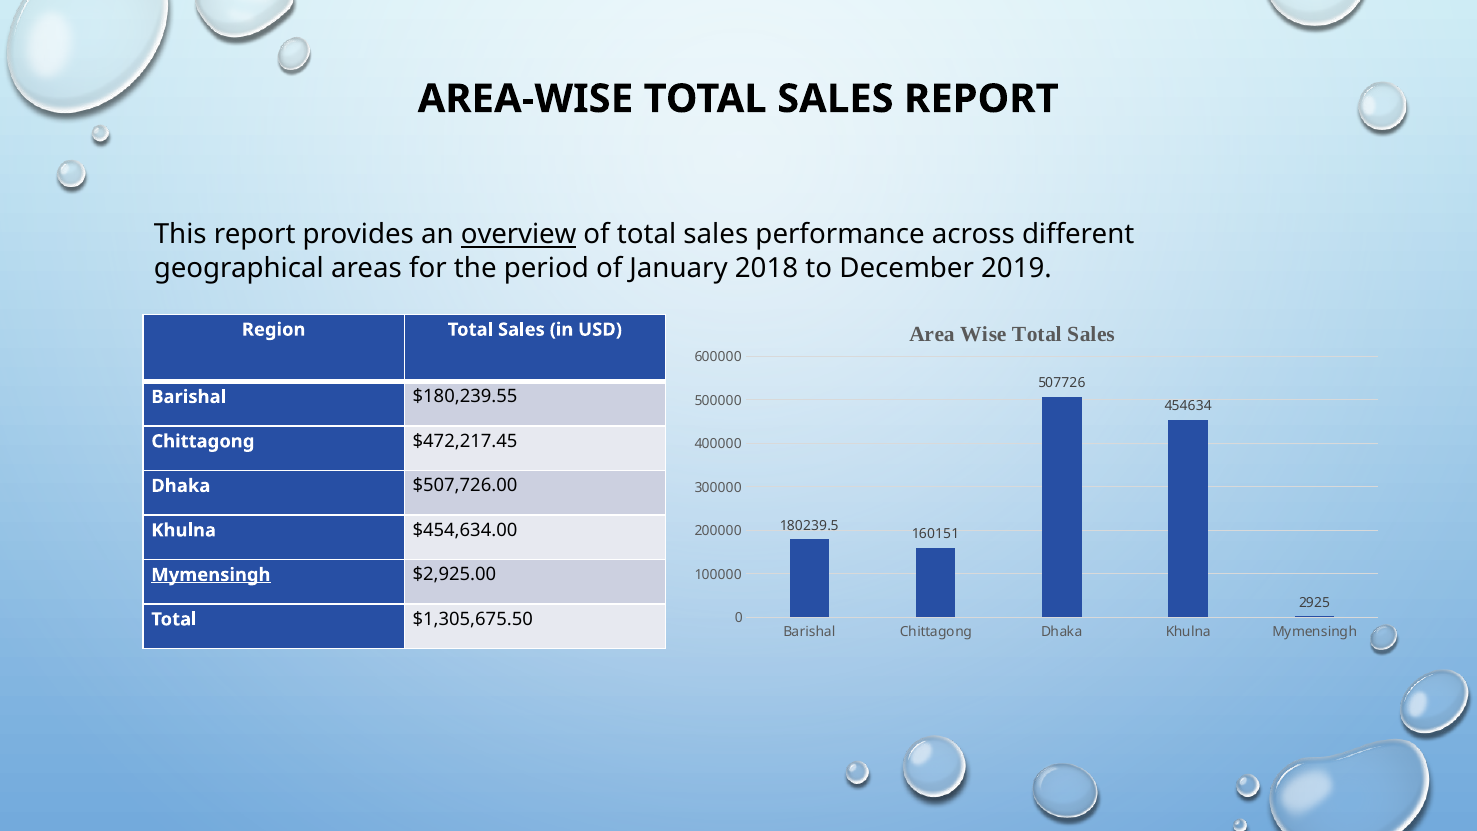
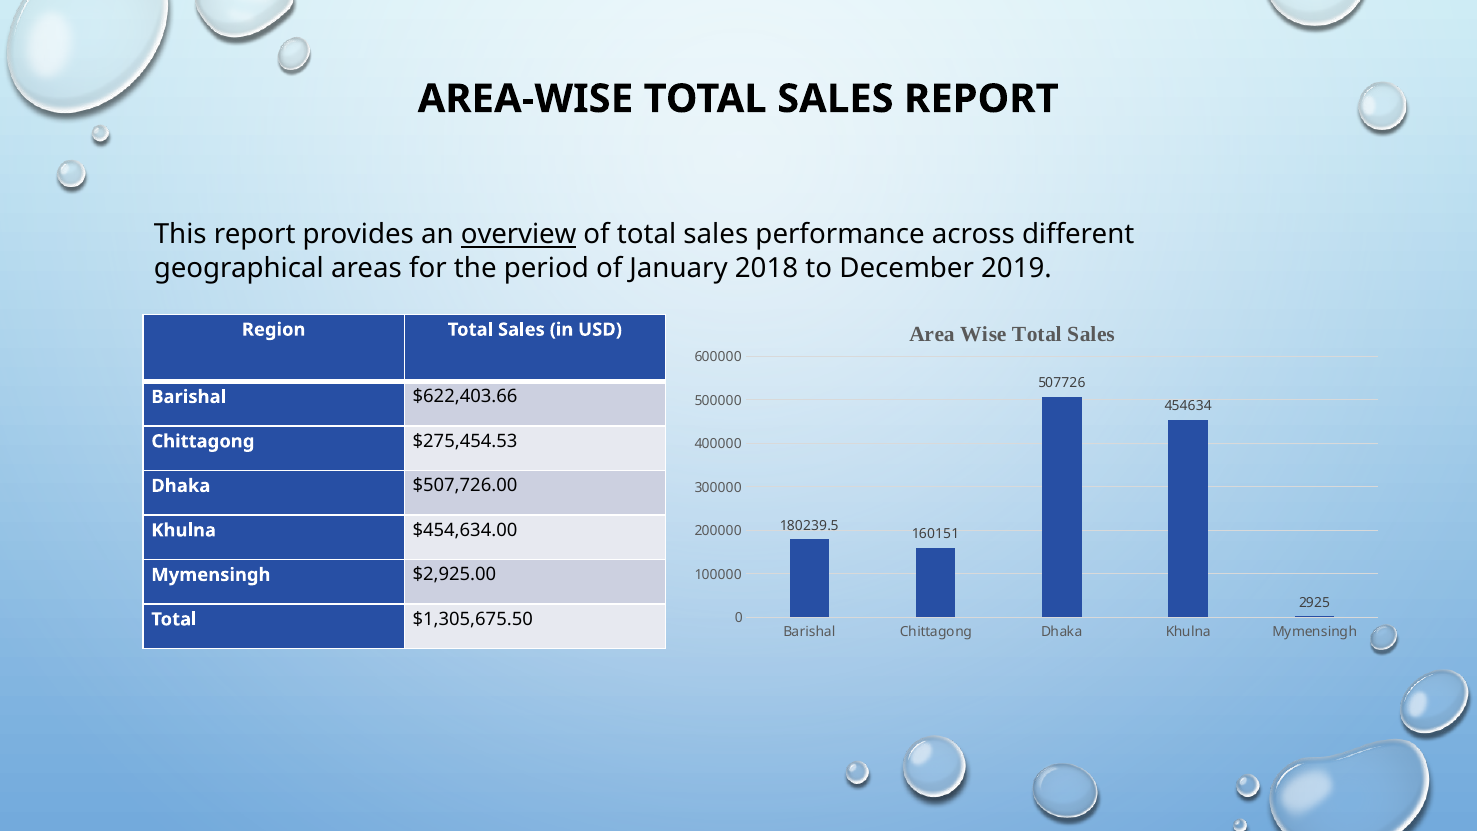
$180,239.55: $180,239.55 -> $622,403.66 (465, 397)
$472,217.45: $472,217.45 -> $275,454.53 (465, 441)
Mymensingh underline: present -> none (211, 575)
